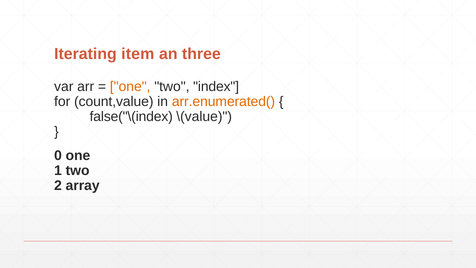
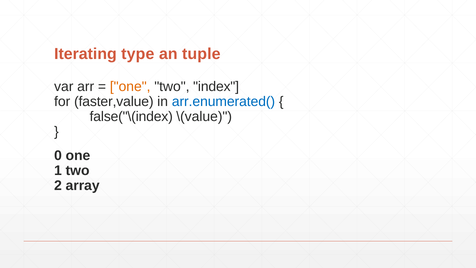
item: item -> type (138, 54)
three: three -> tuple (201, 54)
count,value: count,value -> faster,value (114, 102)
arr.enumerated( colour: orange -> blue (223, 102)
